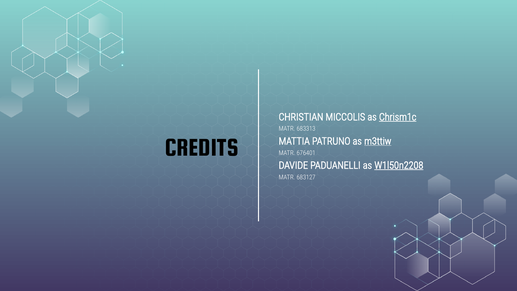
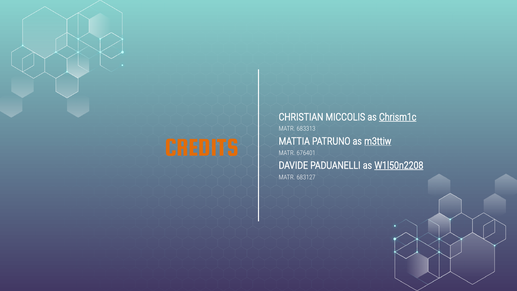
CREDITS colour: black -> orange (202, 147)
